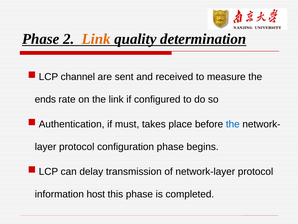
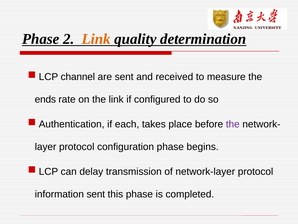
must: must -> each (127, 124)
the colour: blue -> purple (233, 124)
information host: host -> sent (96, 194)
